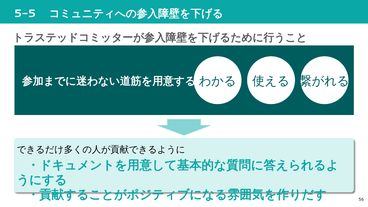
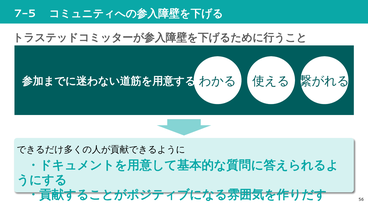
5-5: 5-5 -> 7-5 (25, 13)
